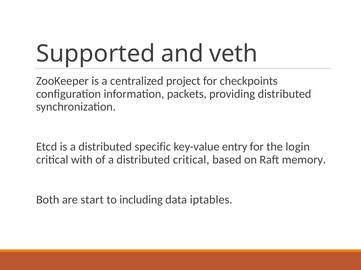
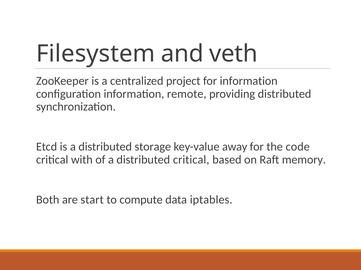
Supported: Supported -> Filesystem (96, 54)
for checkpoints: checkpoints -> information (249, 81)
packets: packets -> remote (187, 94)
specific: specific -> storage (153, 147)
entry: entry -> away (235, 147)
login: login -> code (298, 147)
including: including -> compute (141, 200)
